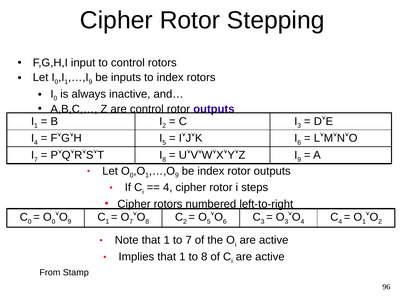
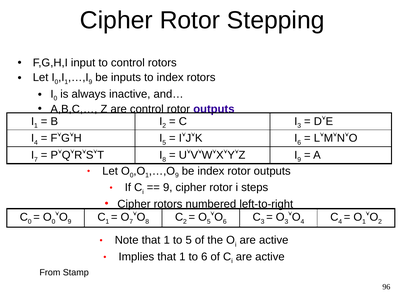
4: 4 -> 9 (168, 187)
to 7: 7 -> 5 (189, 240)
to 8: 8 -> 6 (204, 256)
